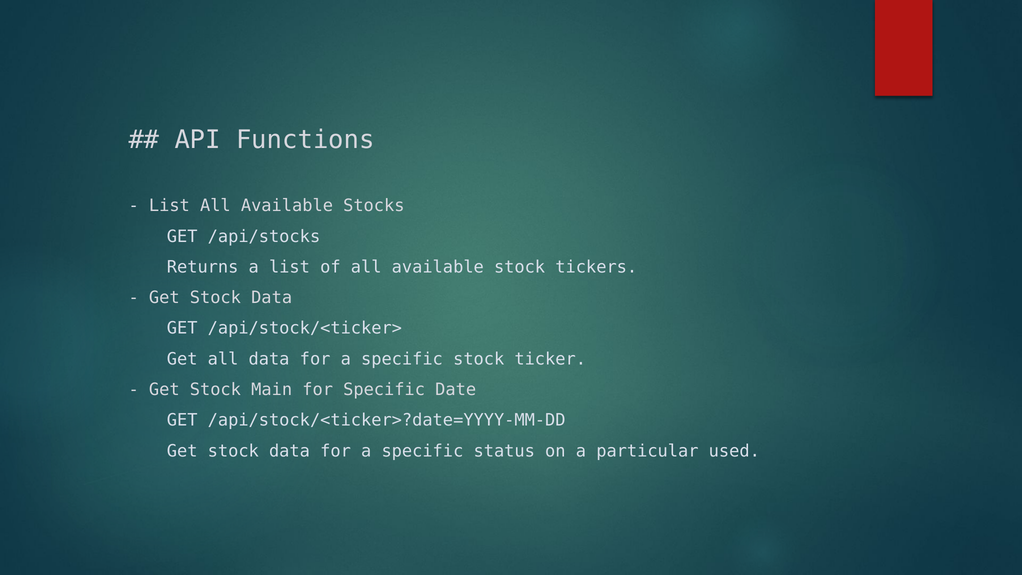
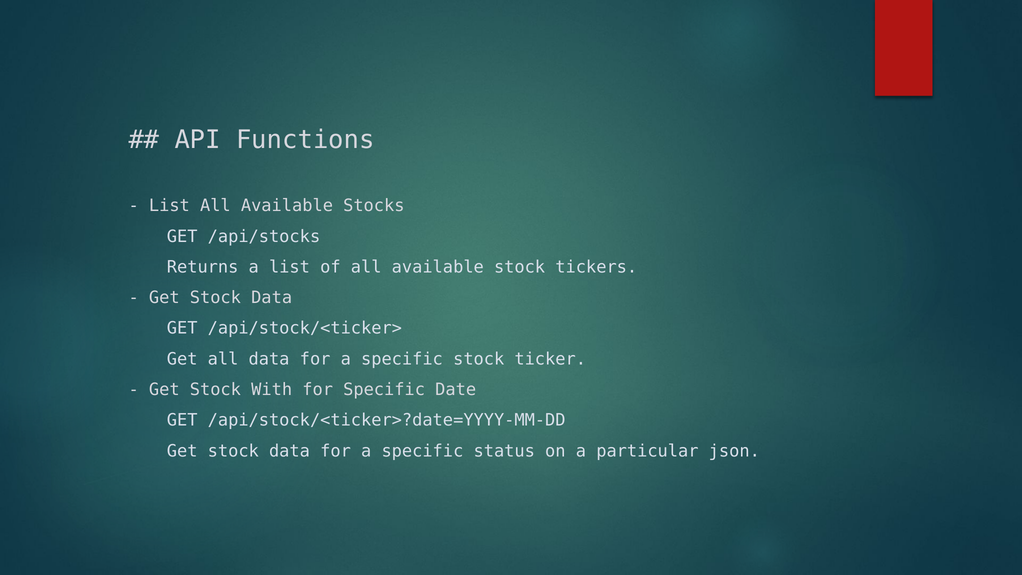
Main: Main -> With (272, 390)
used: used -> json (734, 451)
